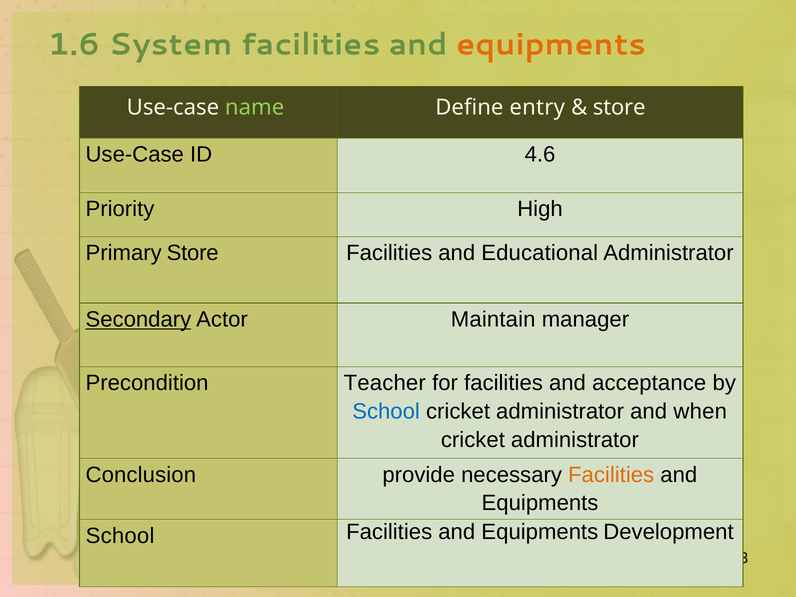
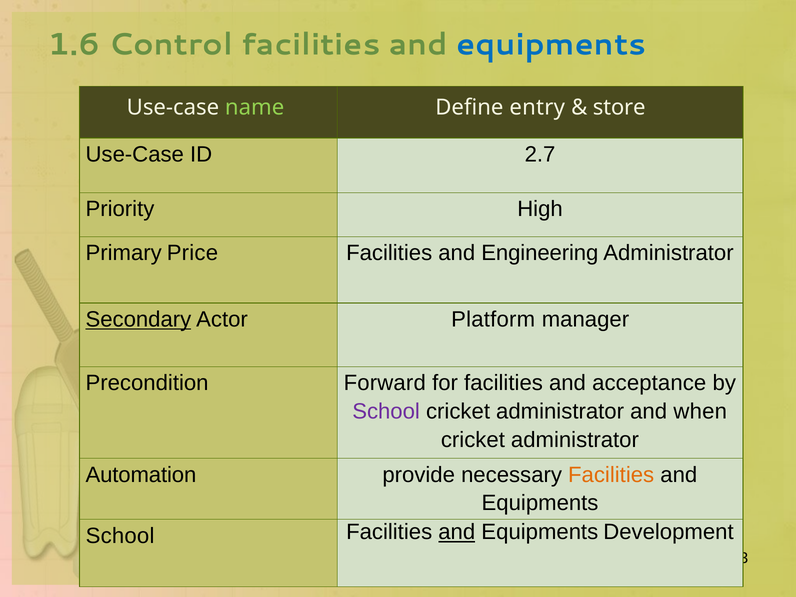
System: System -> Control (171, 45)
equipments colour: orange -> blue (551, 45)
4.6: 4.6 -> 2.7 (540, 154)
Primary Store: Store -> Price (192, 253)
Educational: Educational -> Engineering (540, 253)
Maintain: Maintain -> Platform (493, 319)
Teacher: Teacher -> Forward (385, 383)
School colour: blue -> purple (386, 411)
Conclusion: Conclusion -> Automation (141, 475)
and underline: none -> present (457, 532)
